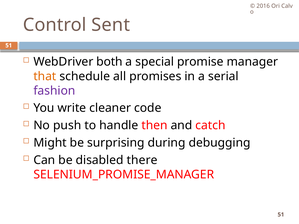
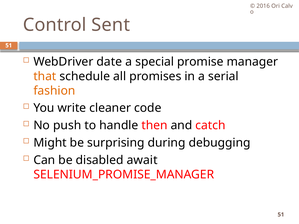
both: both -> date (109, 62)
fashion colour: purple -> orange (54, 91)
there: there -> await (142, 160)
